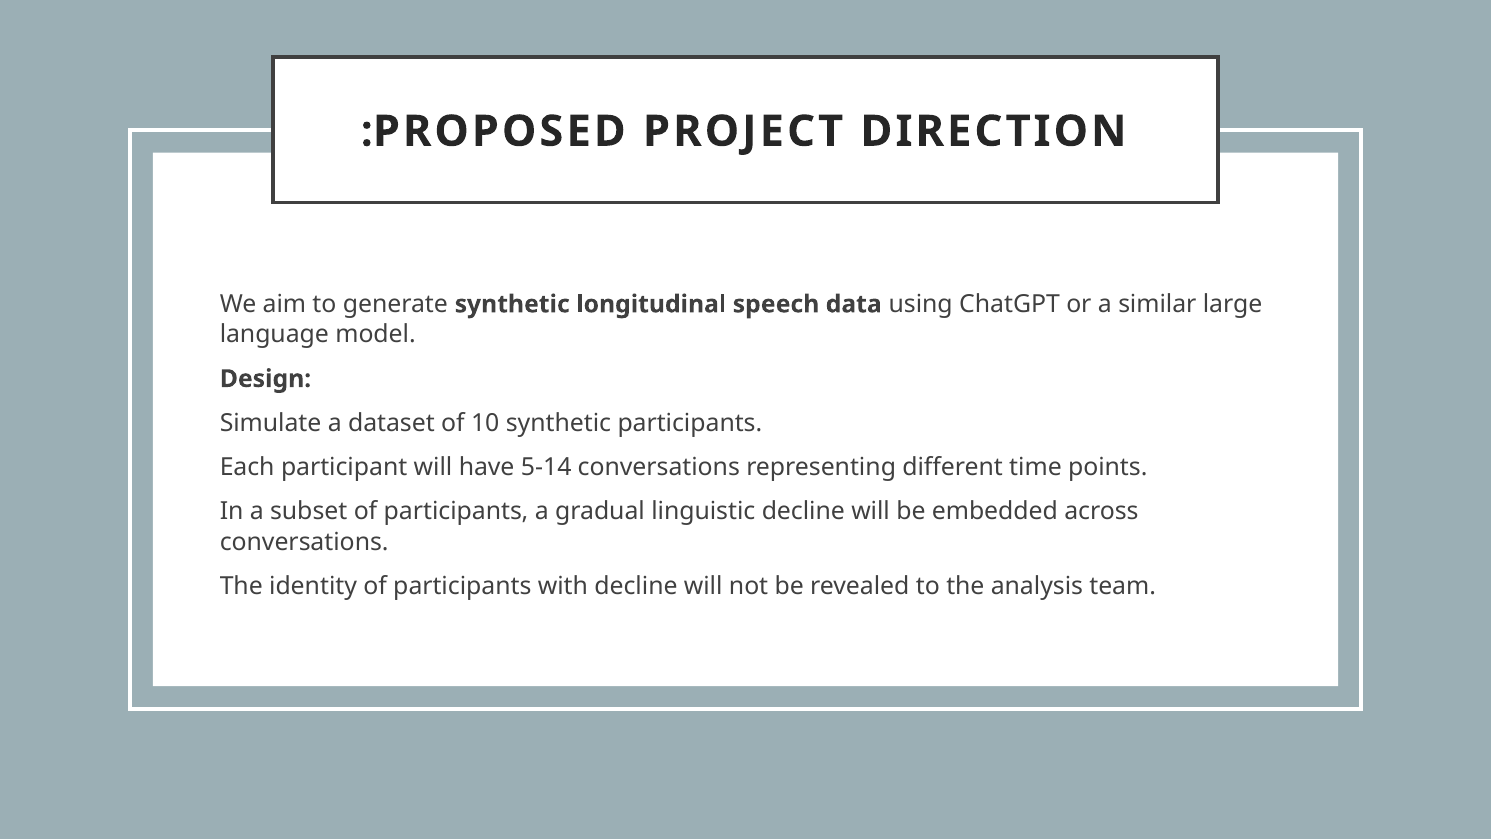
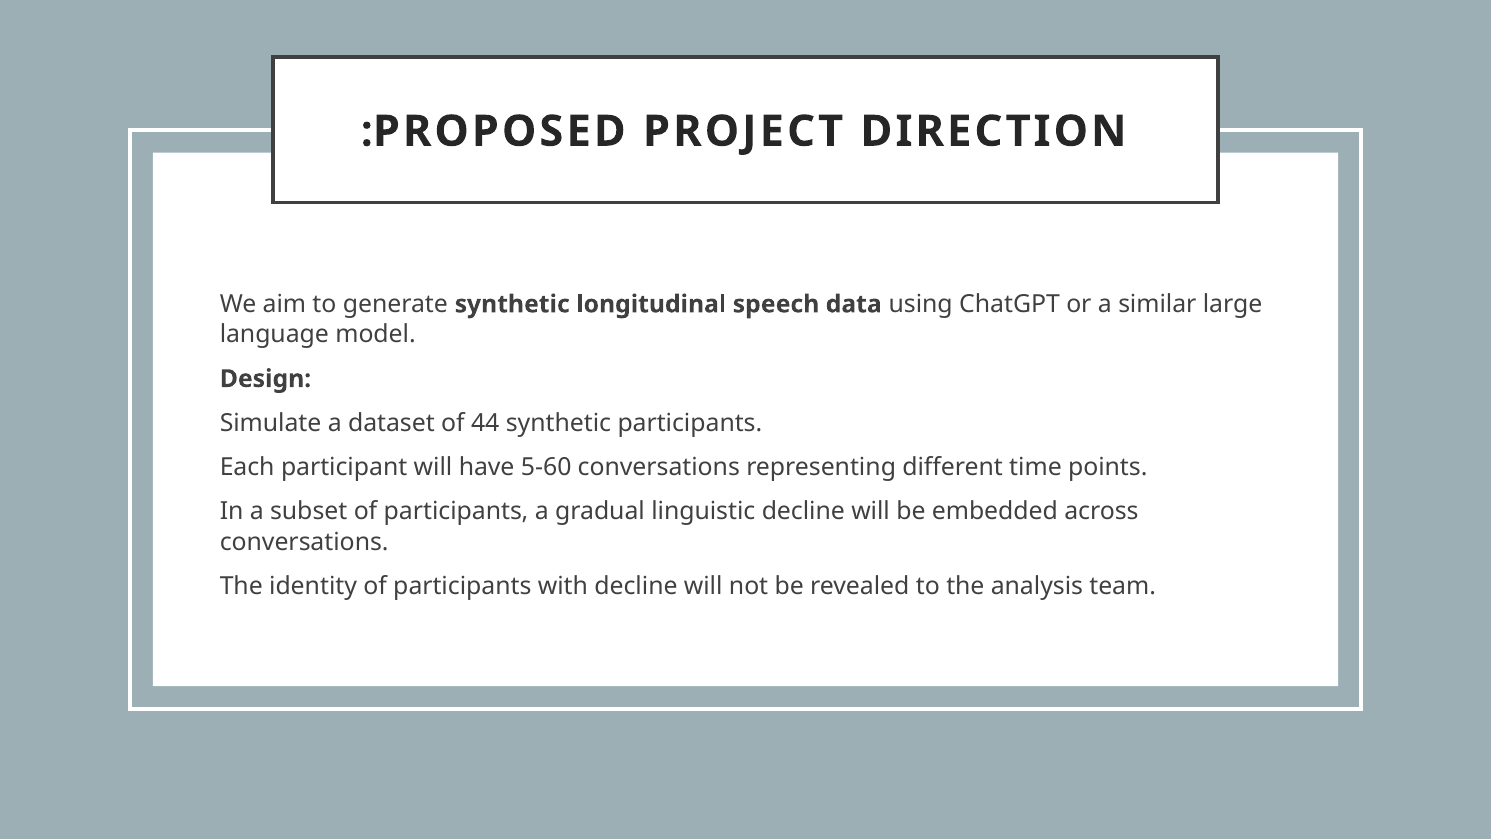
10: 10 -> 44 (485, 423)
5-14: 5-14 -> 5-60 (546, 467)
